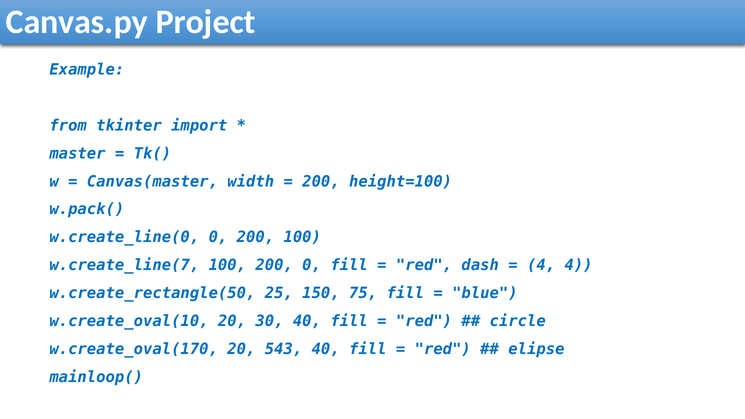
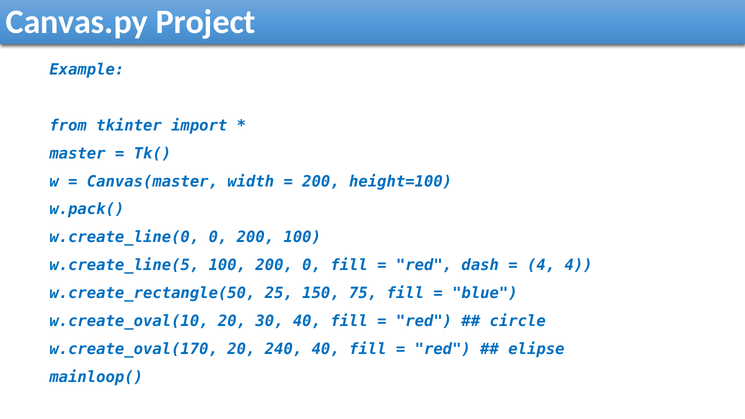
w.create_line(7: w.create_line(7 -> w.create_line(5 (124, 265)
543: 543 -> 240 (284, 349)
